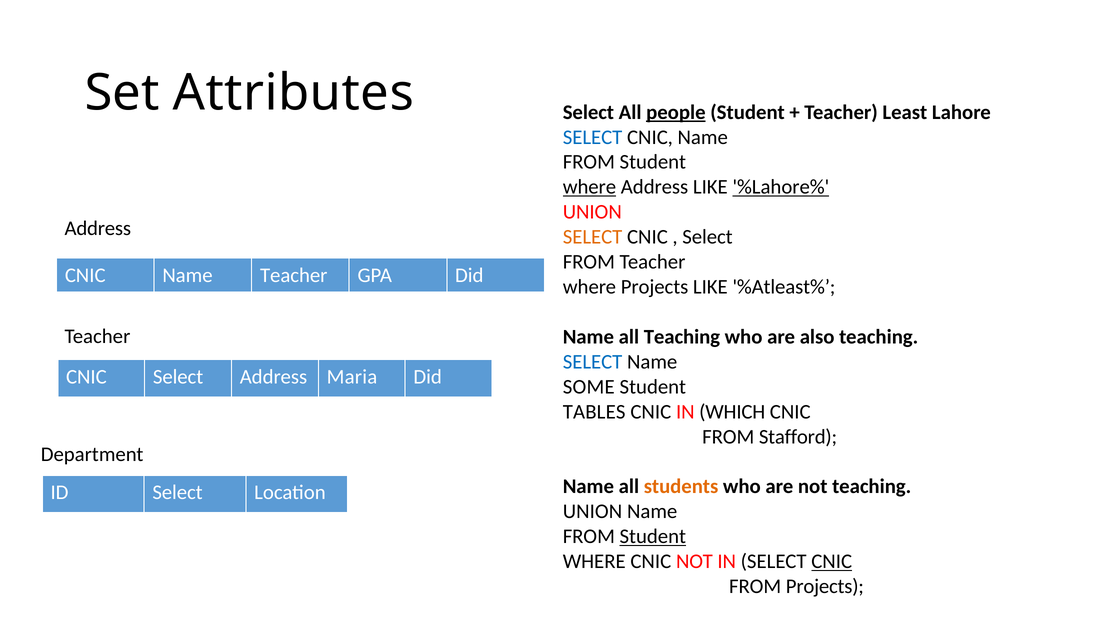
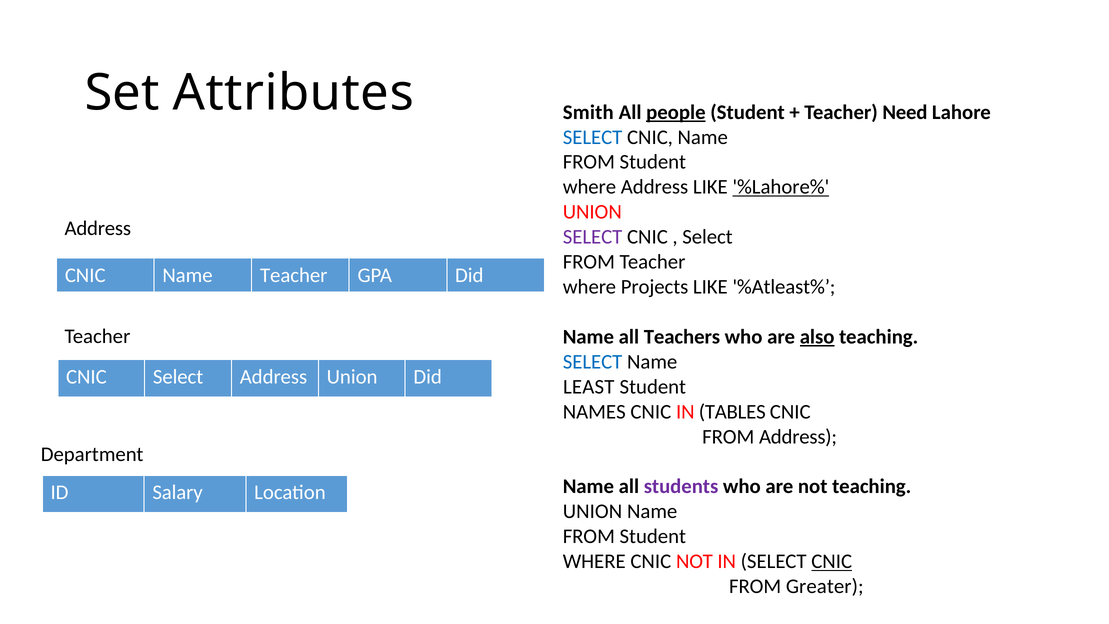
Select: Select -> Smith (588, 112)
Least: Least -> Need (905, 112)
where underline: present -> none (589, 187)
SELECT colour: orange -> purple (593, 237)
all Teaching: Teaching -> Teachers (682, 337)
also underline: none -> present (817, 337)
Address Maria: Maria -> Union (352, 377)
SOME: SOME -> LEAST (589, 387)
TABLES: TABLES -> NAMES (594, 412)
WHICH: WHICH -> TABLES (732, 412)
FROM Stafford: Stafford -> Address (798, 437)
students colour: orange -> purple (681, 486)
ID Select: Select -> Salary (178, 492)
Student underline: present -> none (653, 536)
FROM Projects: Projects -> Greater (825, 586)
